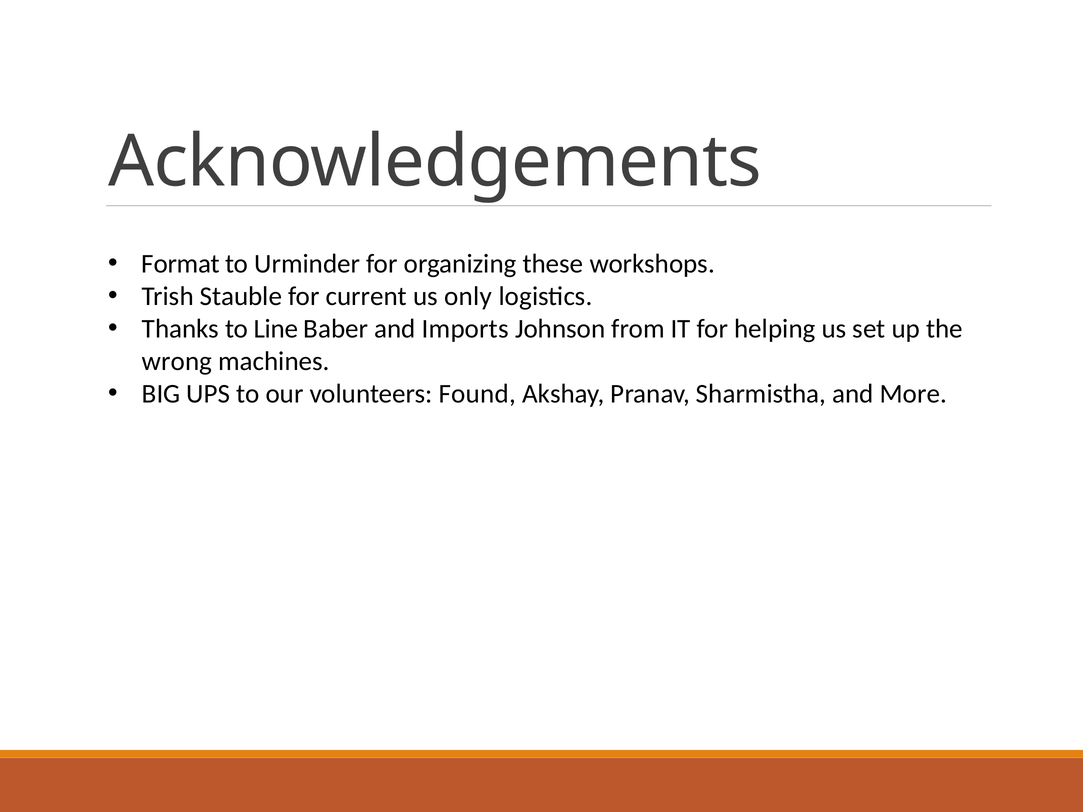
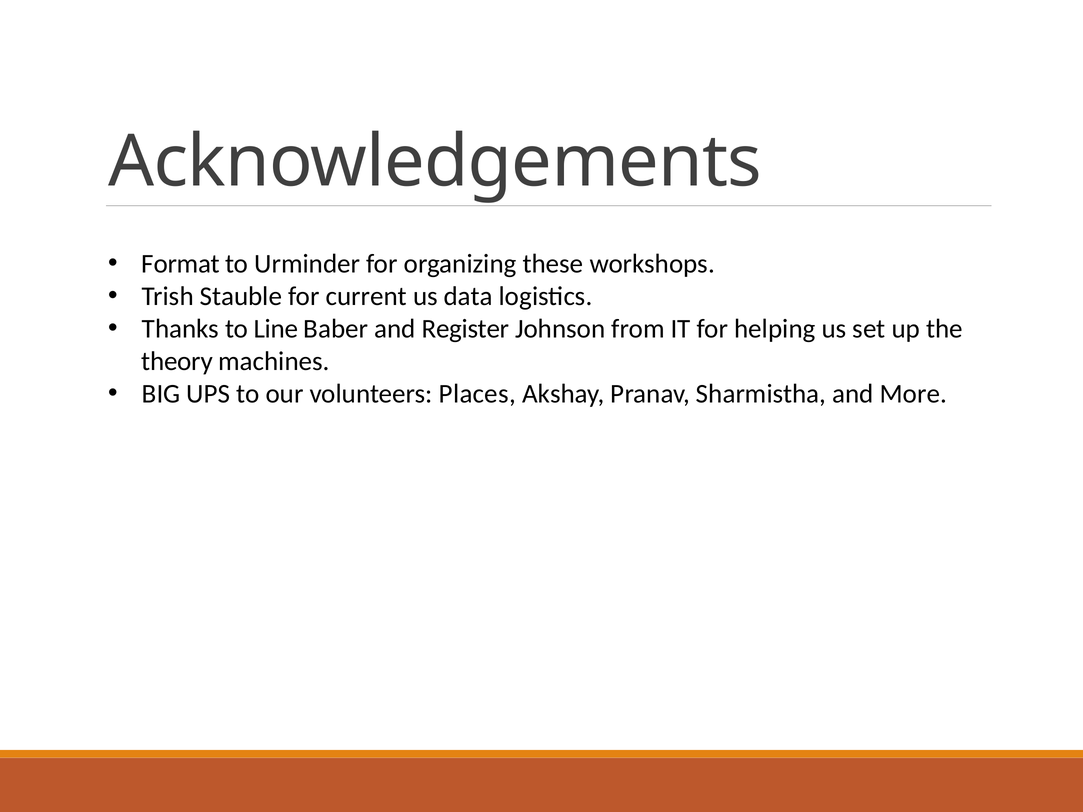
only: only -> data (468, 296)
Imports: Imports -> Register (466, 329)
wrong: wrong -> theory (177, 361)
Found: Found -> Places (477, 394)
